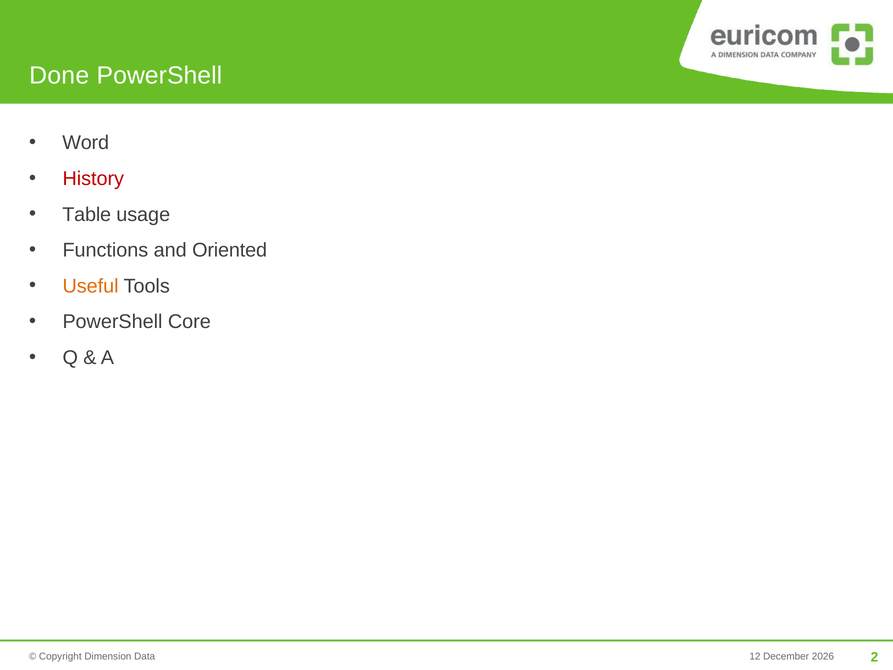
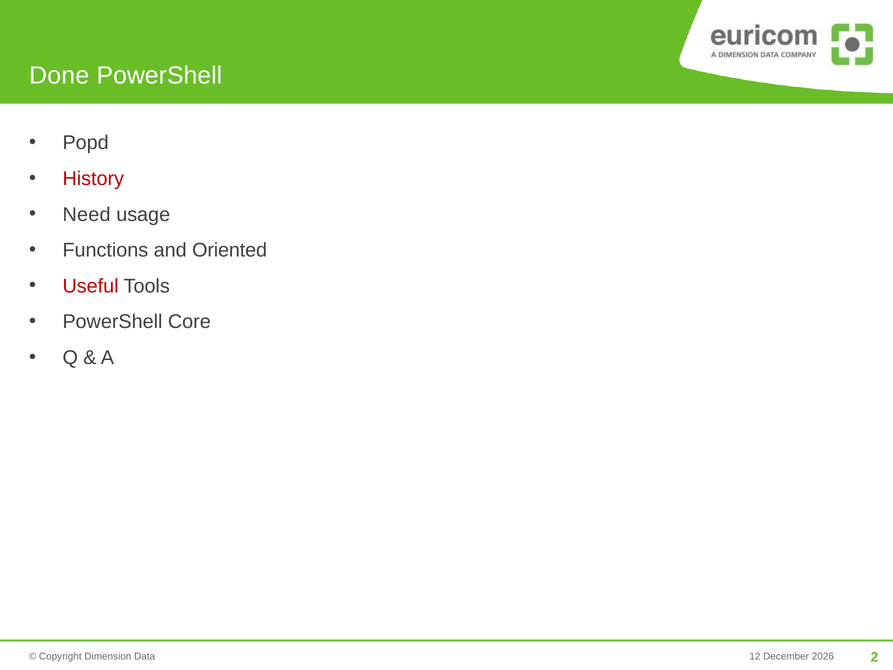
Word: Word -> Popd (86, 143)
Table: Table -> Need (87, 214)
Useful colour: orange -> red (91, 286)
